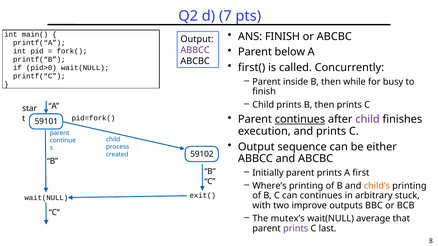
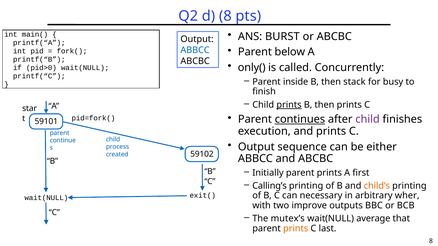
d 7: 7 -> 8 (225, 16)
ANS FINISH: FINISH -> BURST (282, 36)
ABBCC colour: purple -> blue (195, 50)
first(: first( -> only( (252, 68)
while: while -> stack (354, 82)
prints underline: none -> present (289, 105)
Where’s: Where’s -> Calling’s (269, 186)
can continues: continues -> necessary (321, 196)
stuck: stuck -> wher (407, 196)
prints colour: purple -> orange (296, 229)
